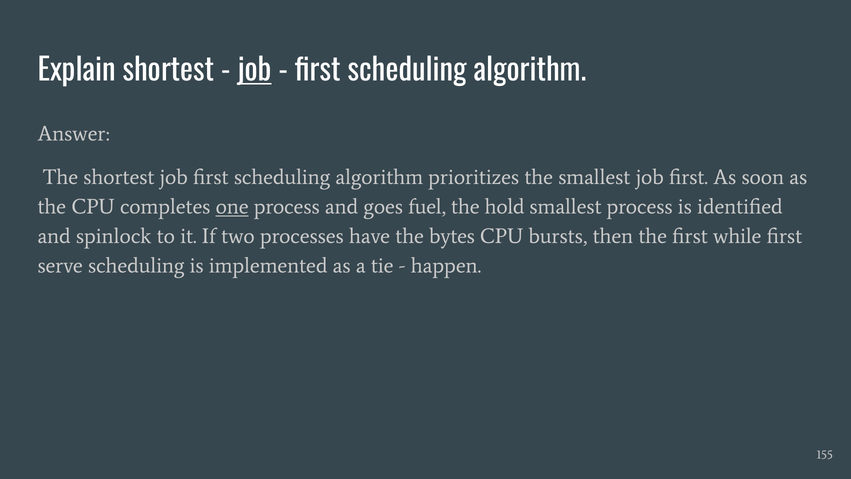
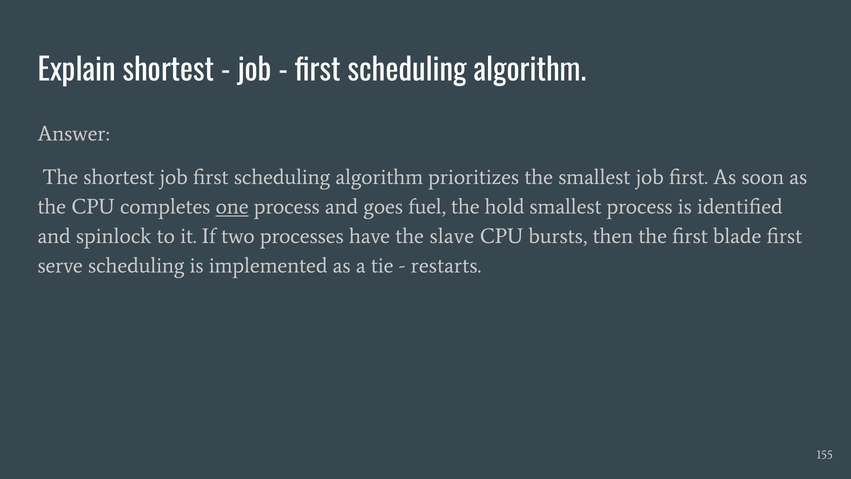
job underline: present -> none (255, 71)
bytes: bytes -> slave (452, 236)
while: while -> blade (737, 236)
happen: happen -> restarts (446, 265)
